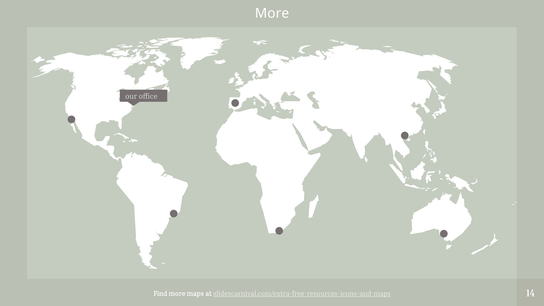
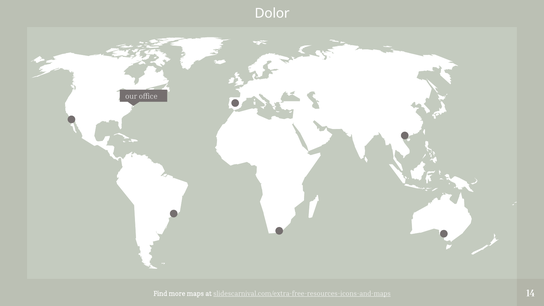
More: More -> Dolor (272, 13)
